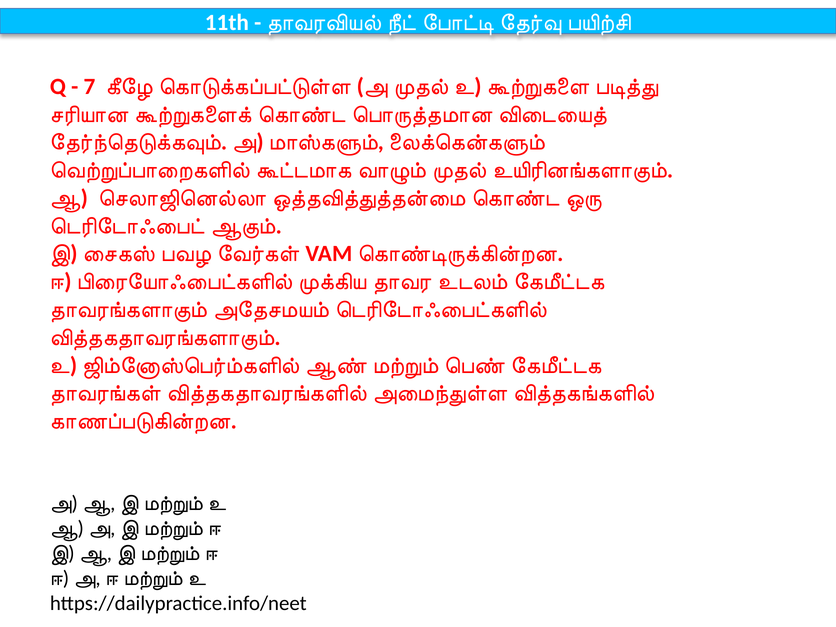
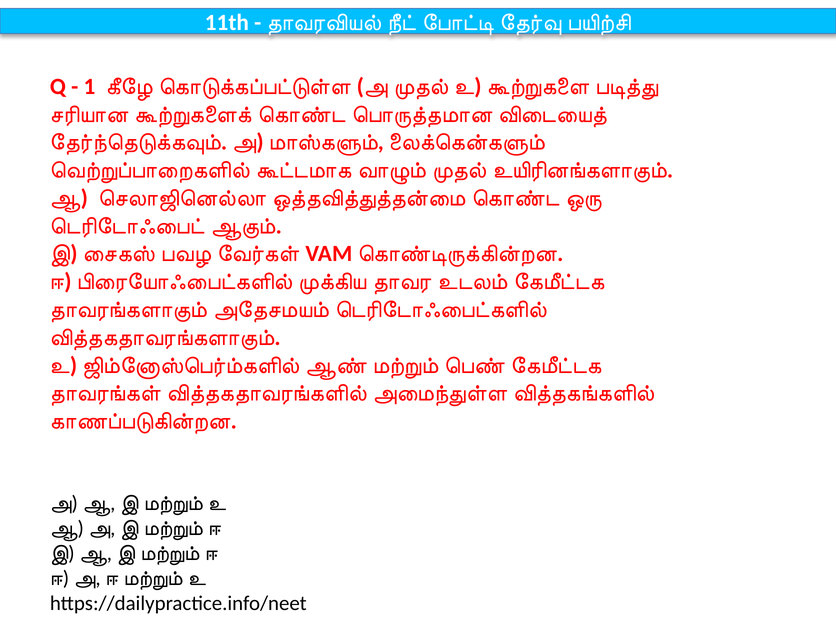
7: 7 -> 1 (89, 87)
